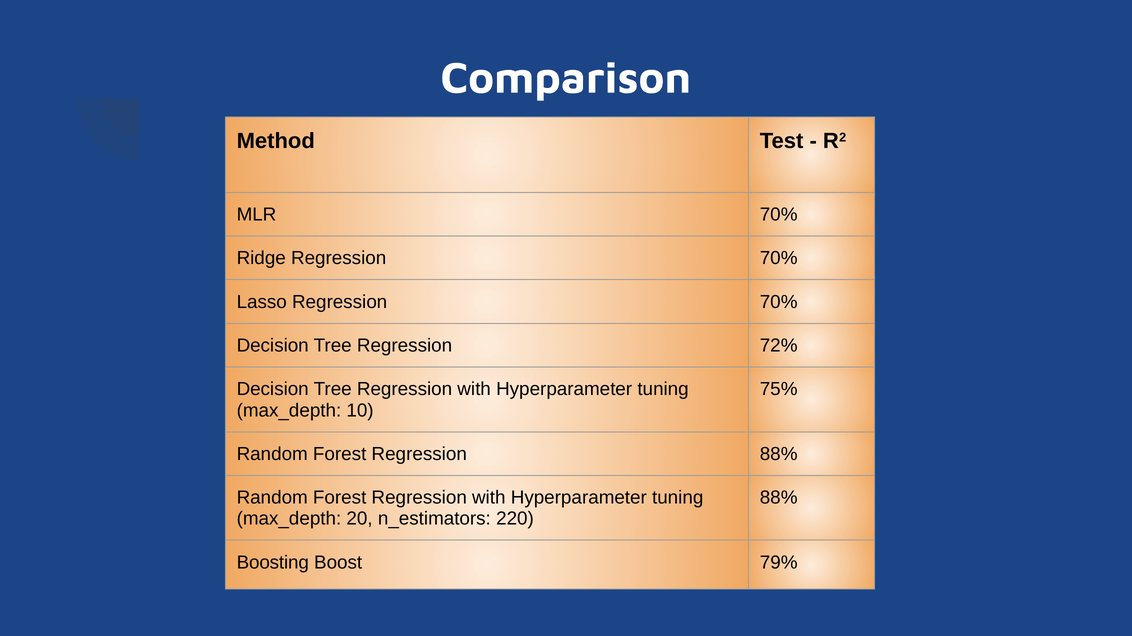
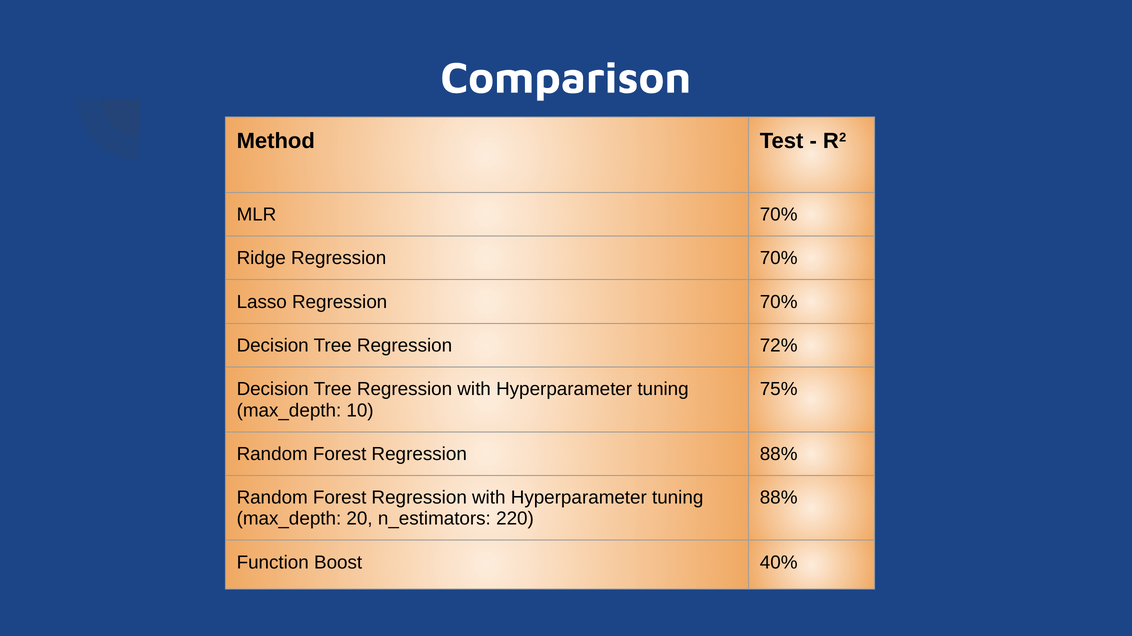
Boosting: Boosting -> Function (273, 563)
79%: 79% -> 40% (779, 563)
